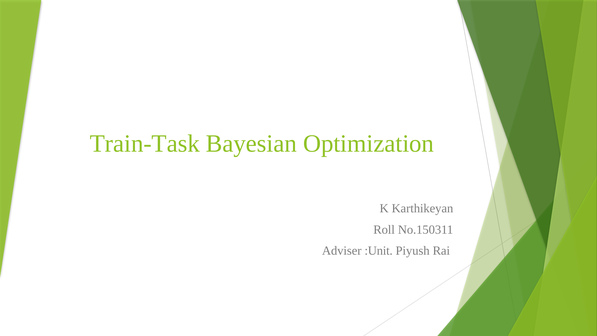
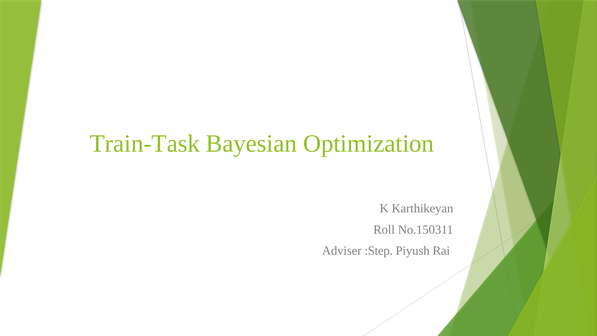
:Unit: :Unit -> :Step (379, 251)
